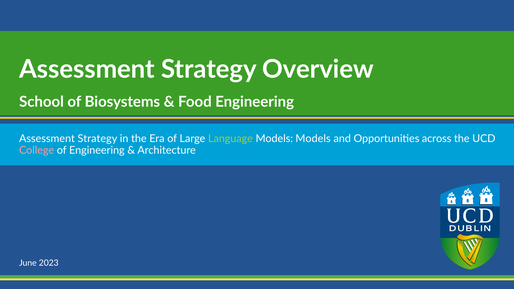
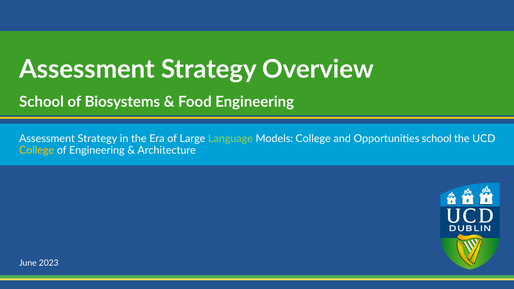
Models Models: Models -> College (313, 139)
Opportunities across: across -> school (437, 139)
College colour: pink -> yellow (37, 150)
